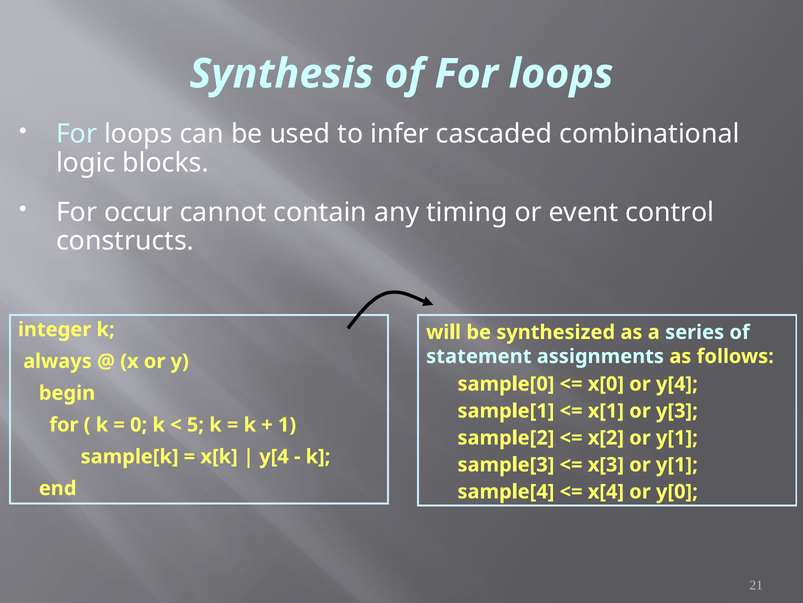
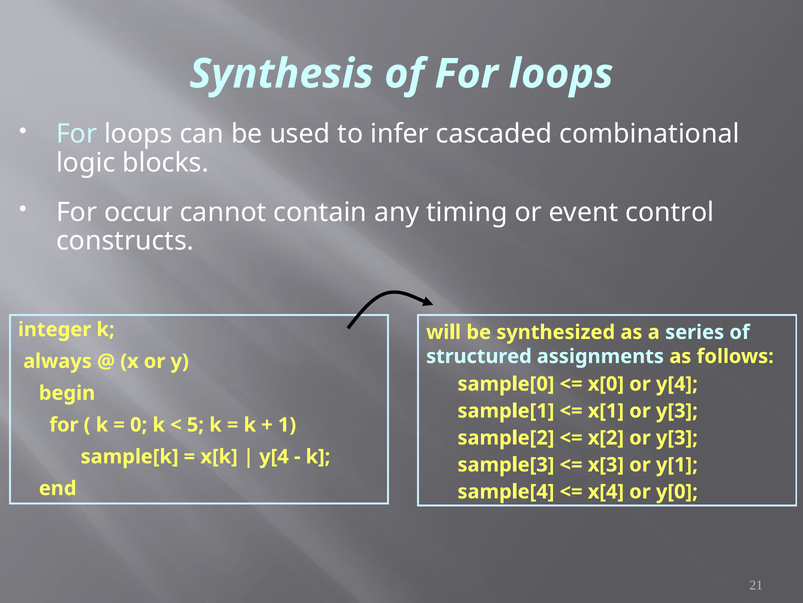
statement: statement -> structured (479, 356)
x[2 or y[1: y[1 -> y[3 (677, 437)
